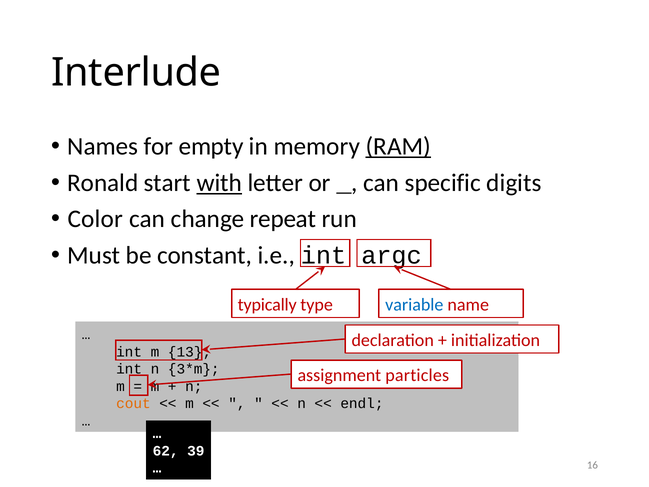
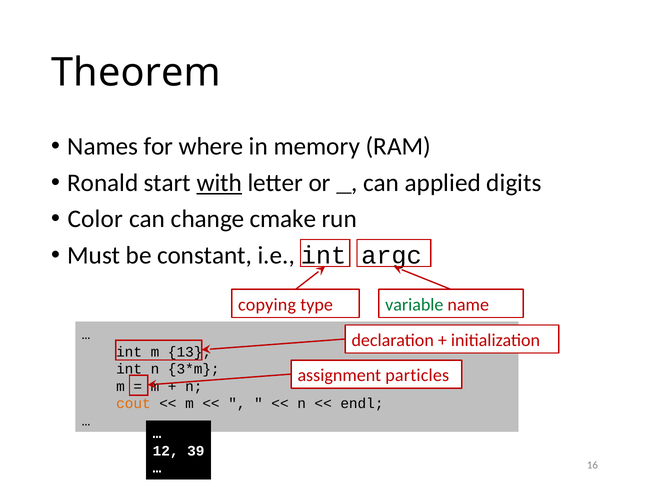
Interlude: Interlude -> Theorem (136, 73)
empty: empty -> where (211, 146)
RAM underline: present -> none (398, 146)
specific: specific -> applied (443, 183)
repeat: repeat -> cmake (283, 219)
typically: typically -> copying (267, 305)
variable colour: blue -> green (414, 305)
62: 62 -> 12 (166, 451)
